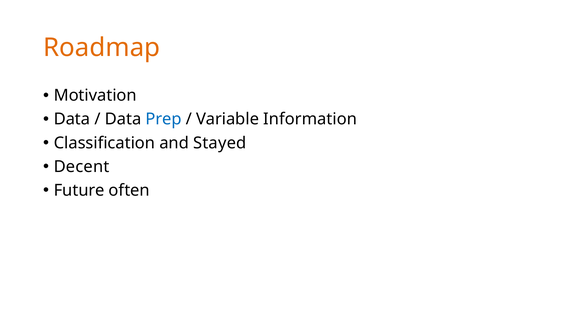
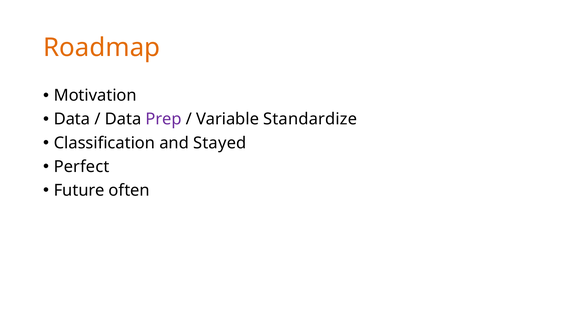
Prep colour: blue -> purple (164, 119)
Information: Information -> Standardize (310, 119)
Decent: Decent -> Perfect (82, 167)
